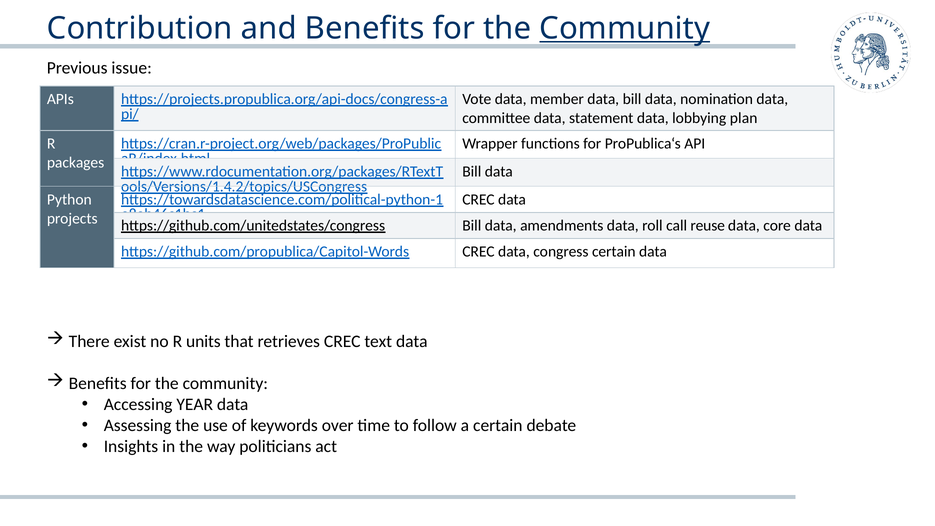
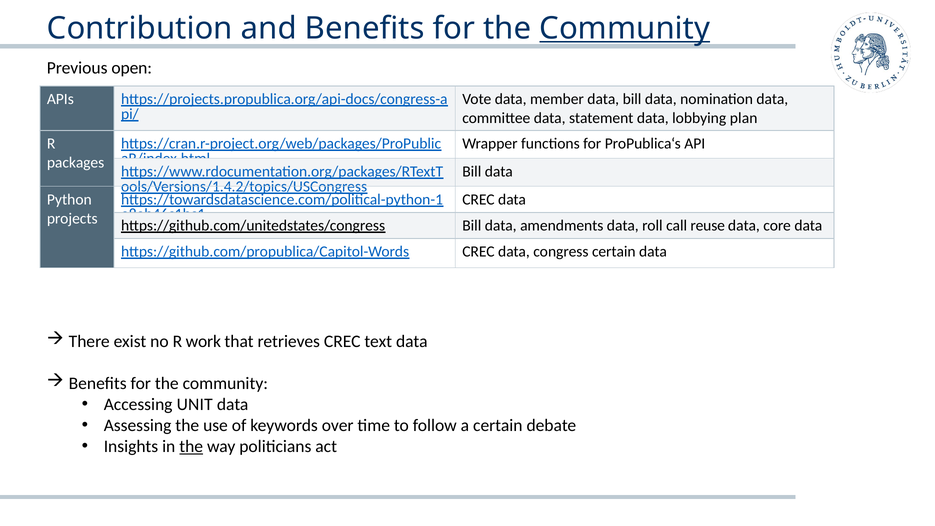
issue: issue -> open (132, 68)
units: units -> work (203, 341)
YEAR: YEAR -> UNIT (195, 404)
the underline: none -> present (191, 446)
